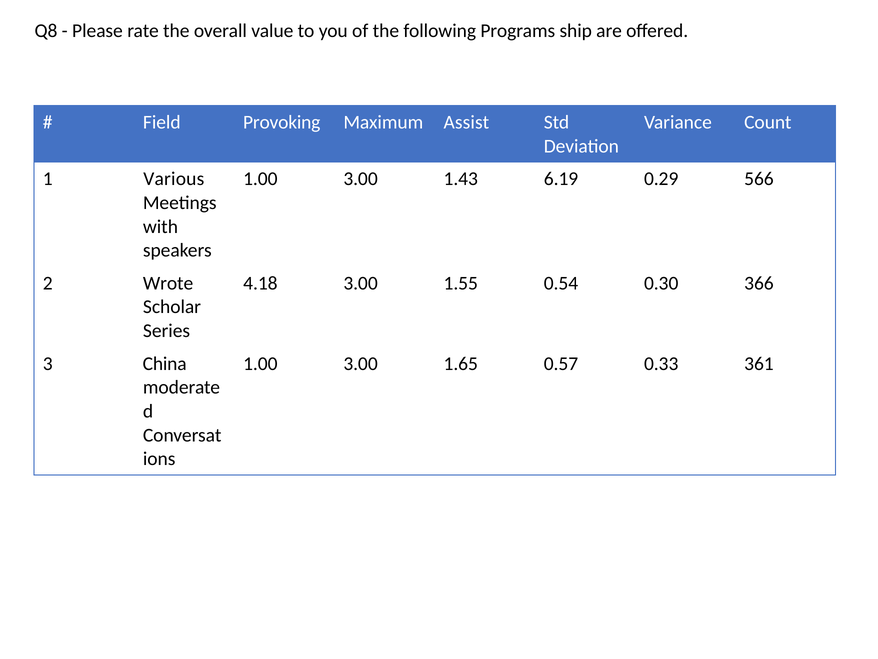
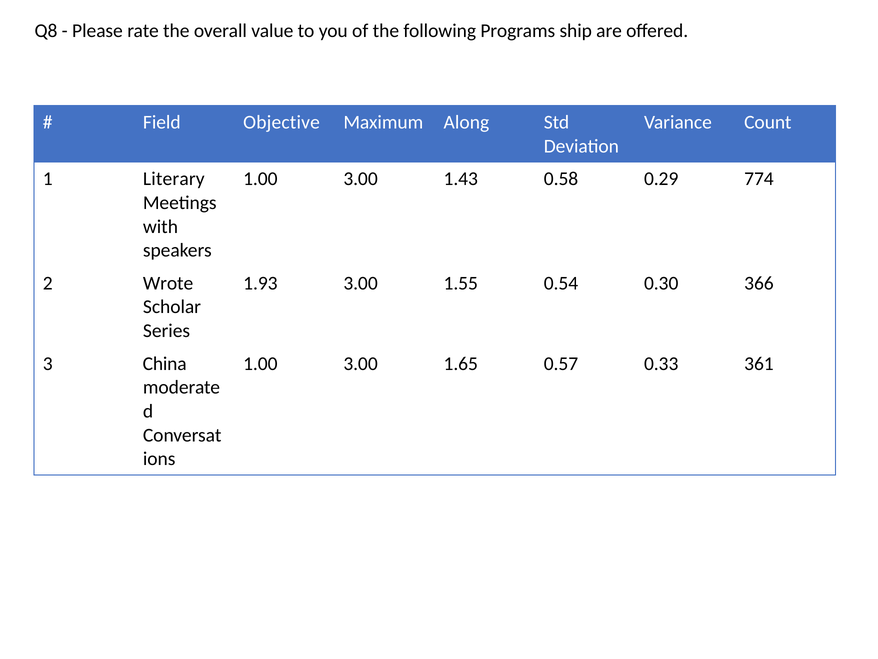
Provoking: Provoking -> Objective (282, 122)
Assist: Assist -> Along (466, 122)
Various: Various -> Literary (174, 179)
6.19: 6.19 -> 0.58 (561, 179)
566: 566 -> 774 (759, 179)
4.18: 4.18 -> 1.93 (260, 283)
